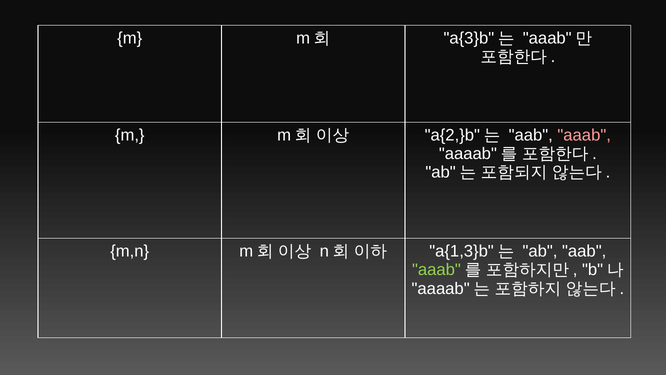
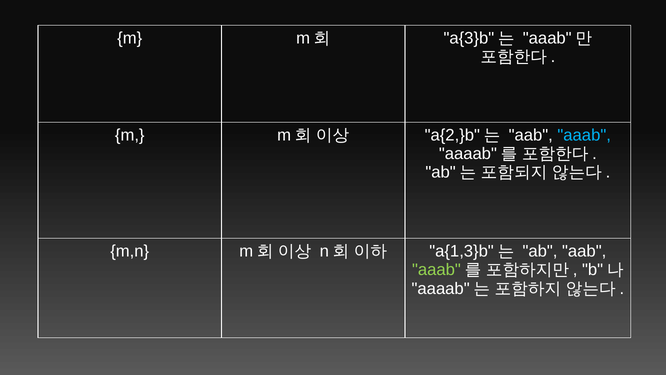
aaab colour: pink -> light blue (584, 135)
